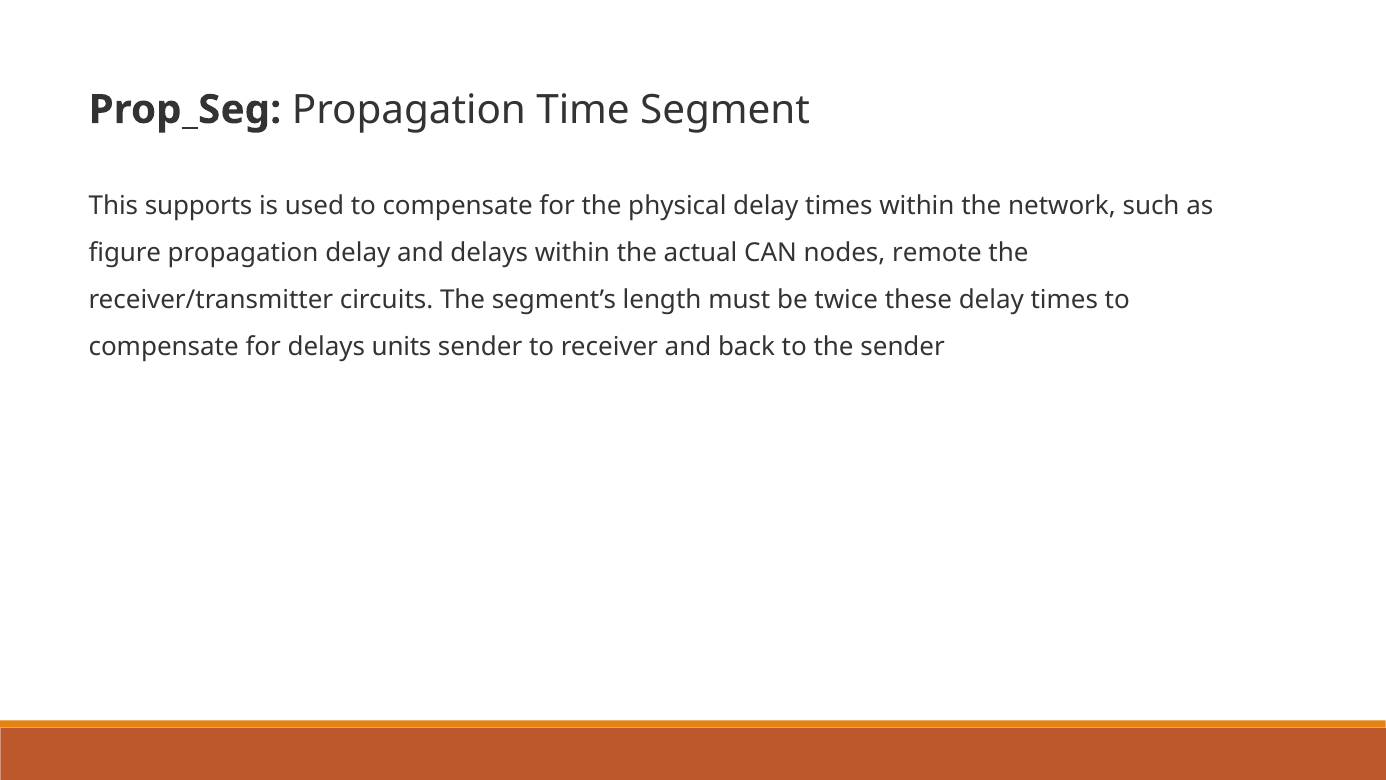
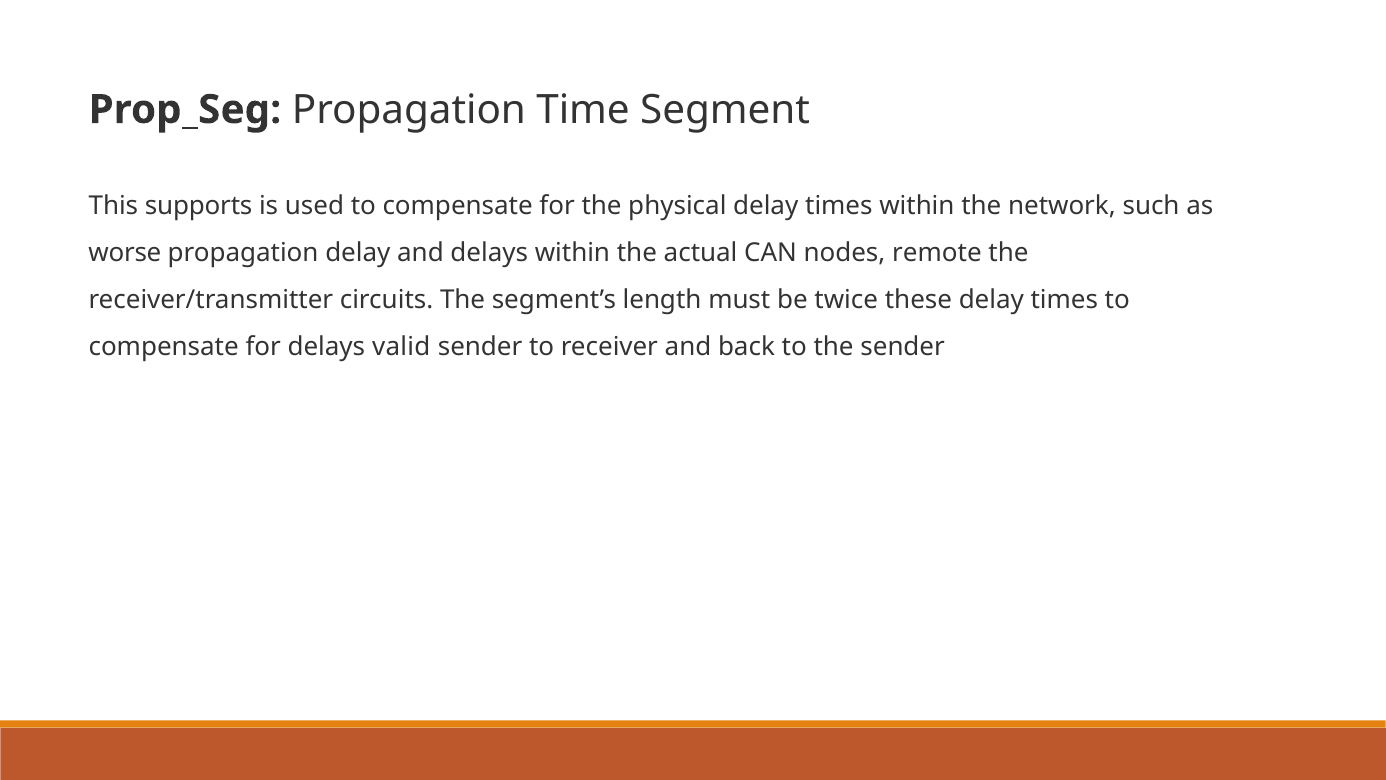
figure: figure -> worse (125, 253)
units: units -> valid (401, 346)
